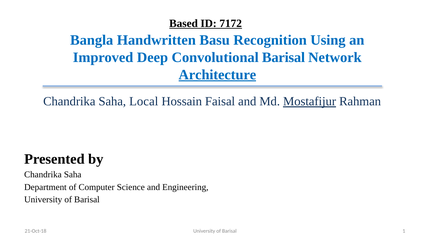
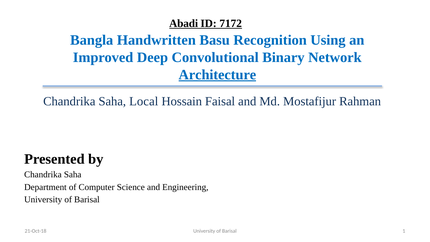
Based: Based -> Abadi (184, 24)
Convolutional Barisal: Barisal -> Binary (283, 58)
Mostafijur underline: present -> none (310, 102)
